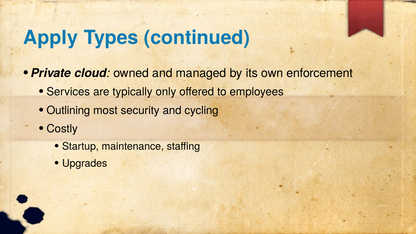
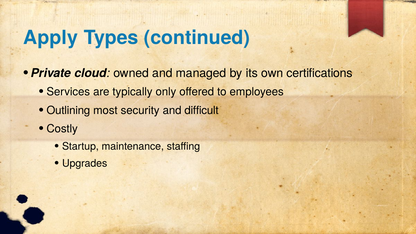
enforcement: enforcement -> certifications (320, 73)
cycling: cycling -> difficult (202, 110)
